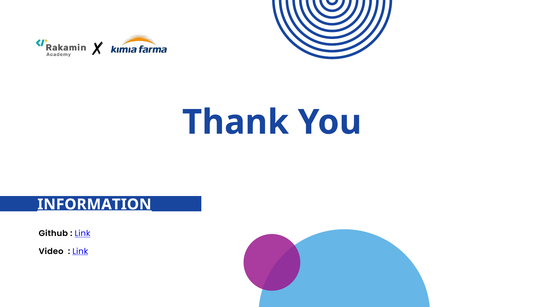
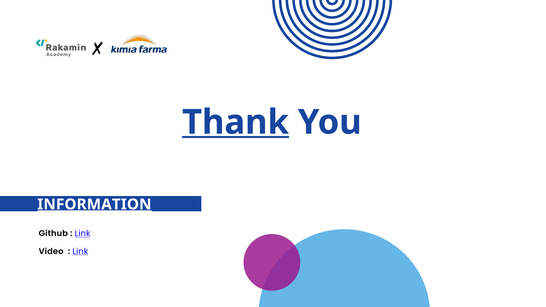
Thank underline: none -> present (236, 122)
